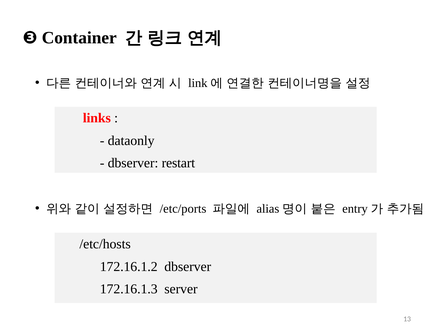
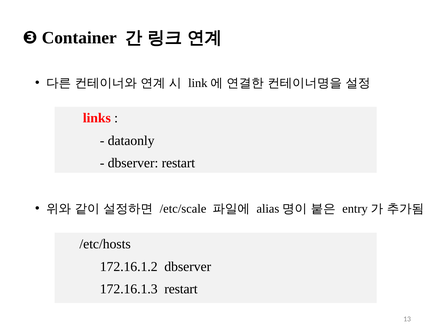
/etc/ports: /etc/ports -> /etc/scale (183, 209)
172.16.1.3 server: server -> restart (181, 289)
